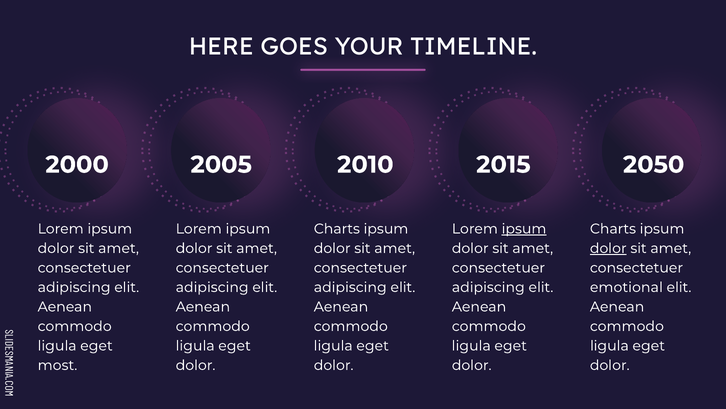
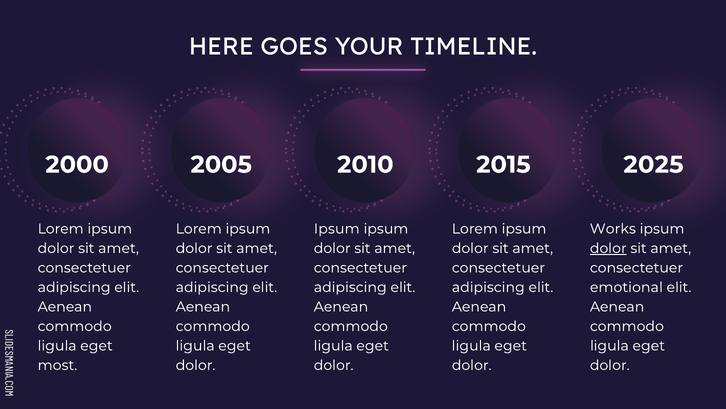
2050: 2050 -> 2025 (653, 164)
Charts: Charts -> Ipsum (337, 228)
ipsum underline: present -> none (524, 228)
Charts: Charts -> Works (613, 228)
